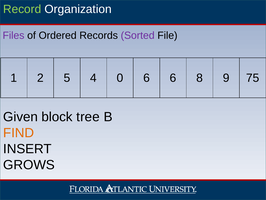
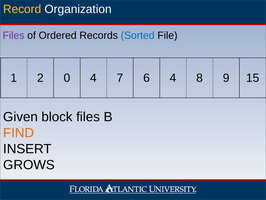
Record colour: light green -> yellow (22, 9)
Sorted colour: purple -> blue (138, 35)
5: 5 -> 0 (67, 78)
0: 0 -> 7 (120, 78)
6 6: 6 -> 4 (173, 78)
75: 75 -> 15 (253, 78)
block tree: tree -> files (88, 117)
